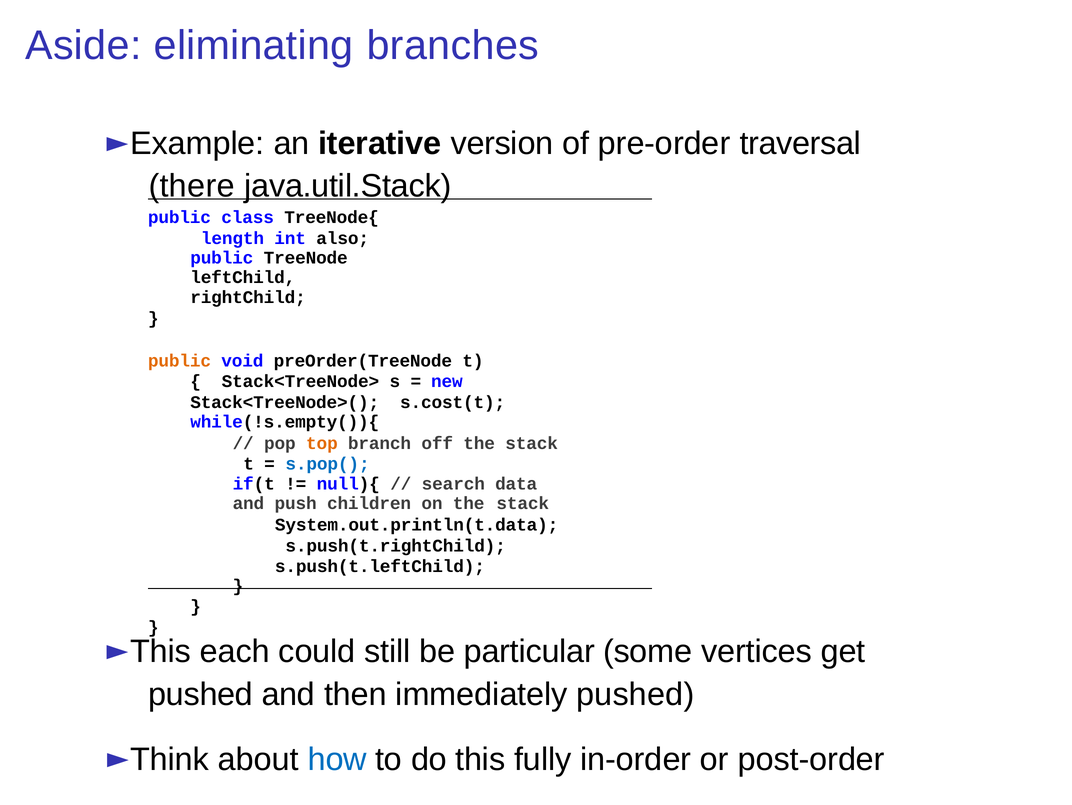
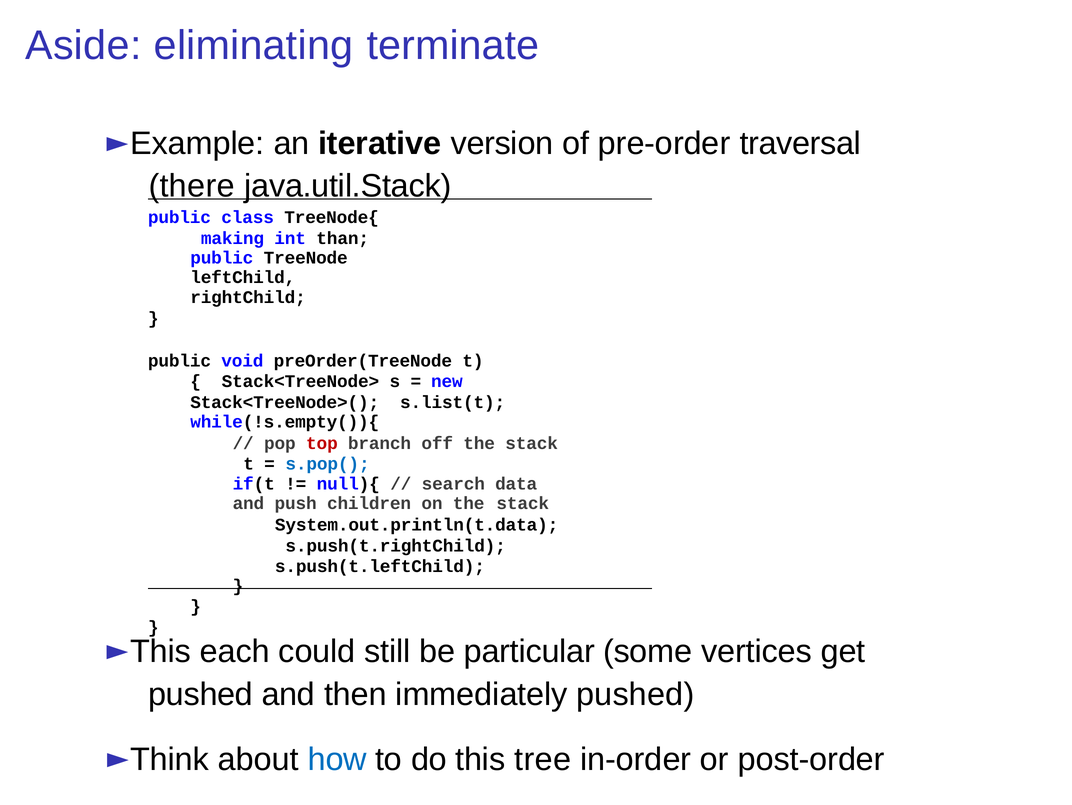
branches: branches -> terminate (453, 46)
length: length -> making (233, 238)
also: also -> than (343, 238)
public colour: orange -> black (180, 361)
s.cost(t: s.cost(t -> s.list(t (453, 402)
top colour: orange -> red (322, 443)
fully: fully -> tree (543, 759)
